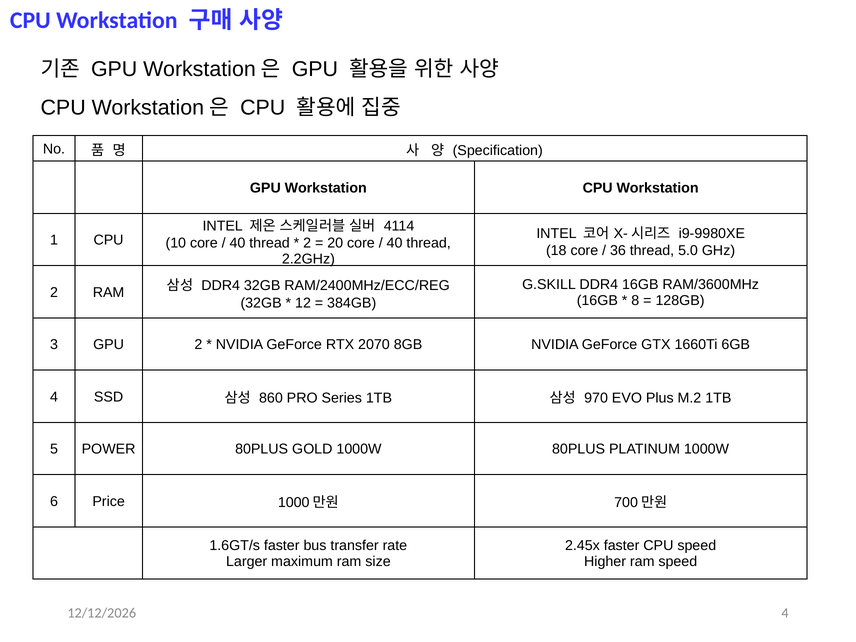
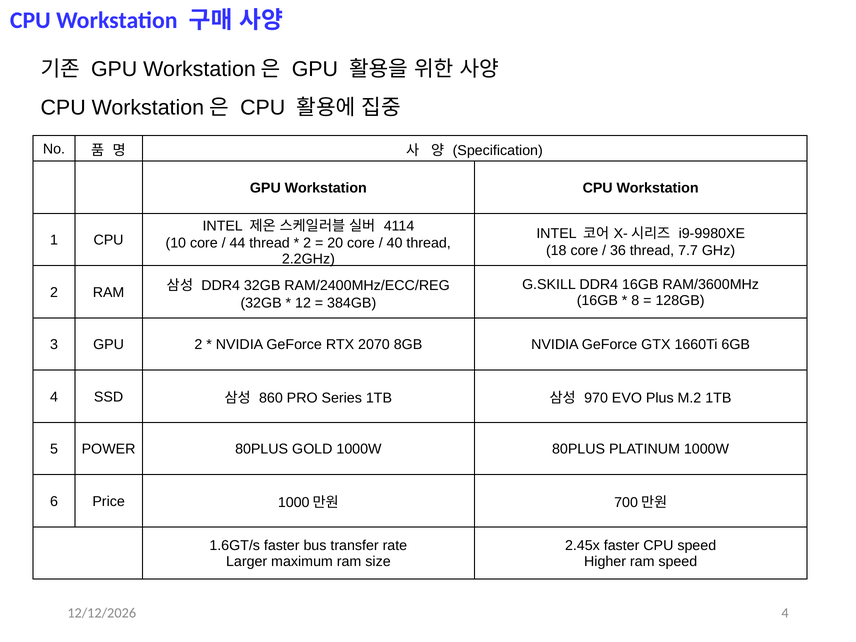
40: 40 -> 44 (237, 243)
5.0: 5.0 -> 7.7 (688, 251)
